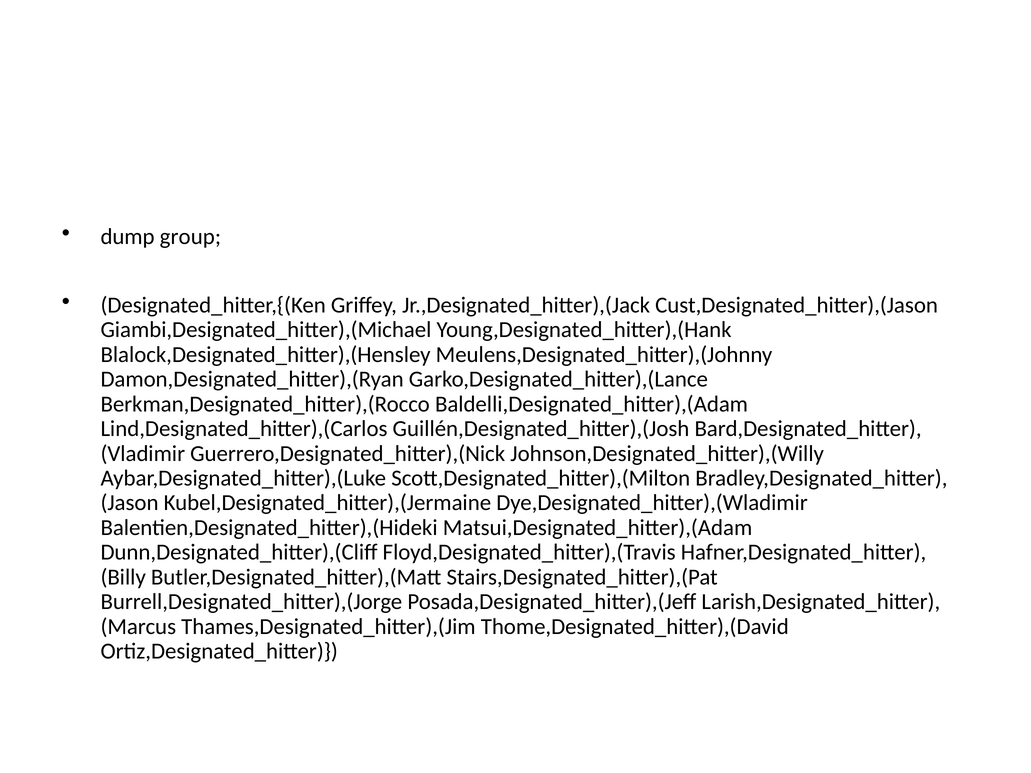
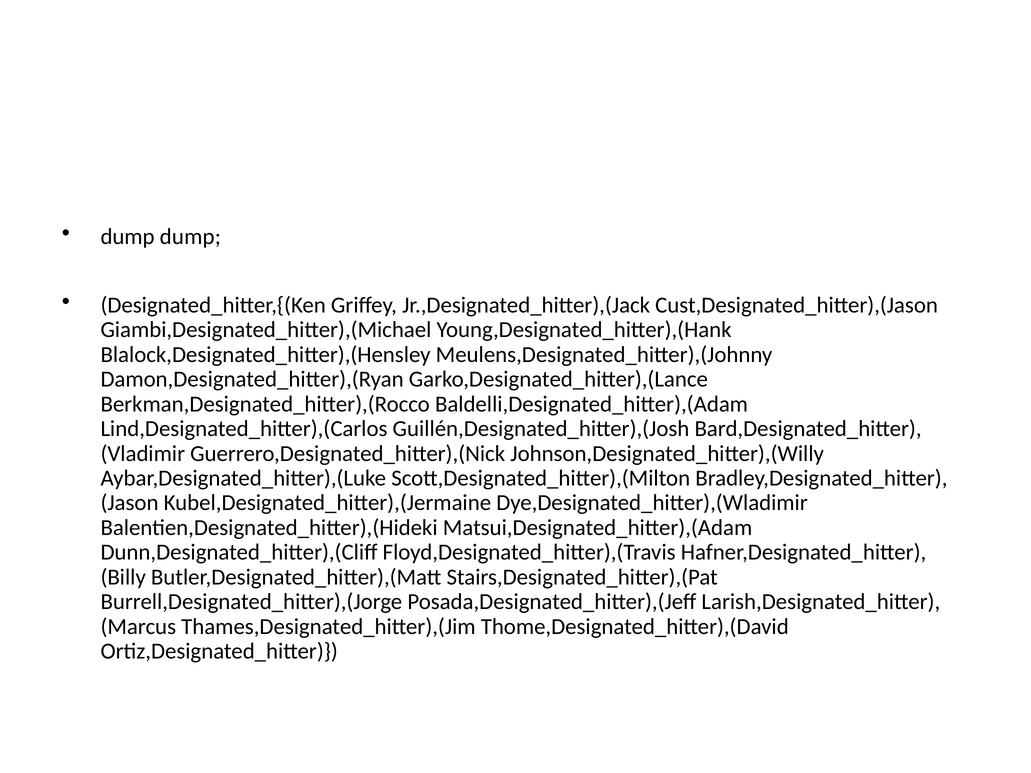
dump group: group -> dump (190, 237)
